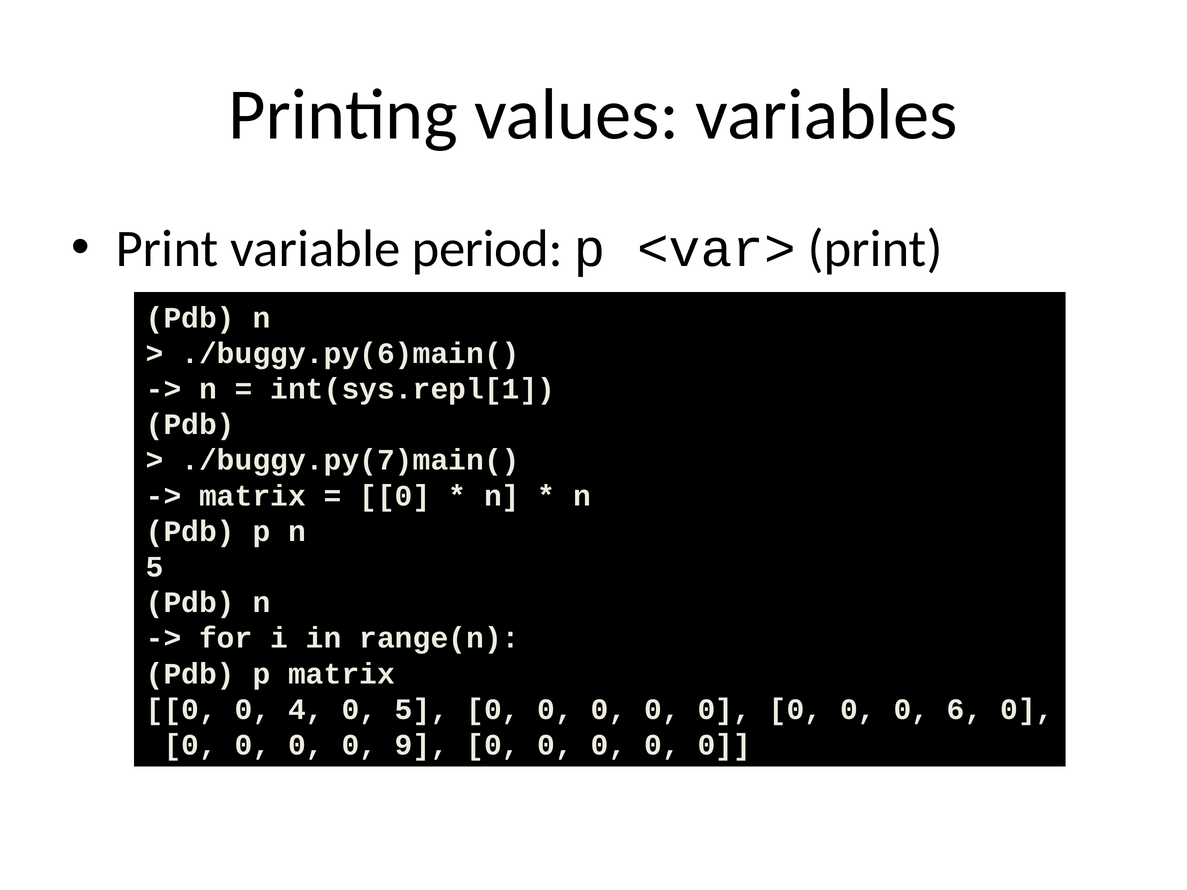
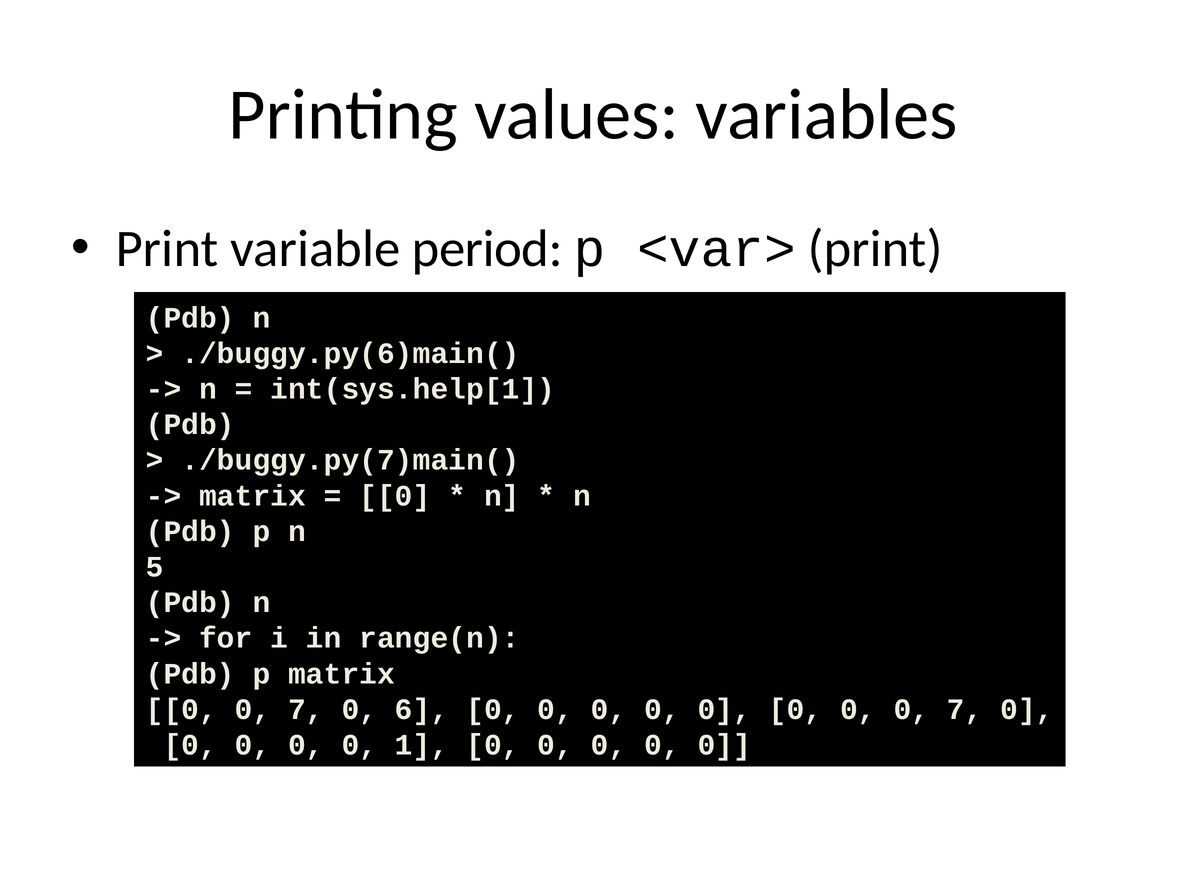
int(sys.repl[1: int(sys.repl[1 -> int(sys.help[1 (413, 389)
4: 4 -> 7 (306, 710)
0 5: 5 -> 6 (422, 710)
0 0 0 6: 6 -> 7 (965, 710)
9: 9 -> 1 (422, 745)
